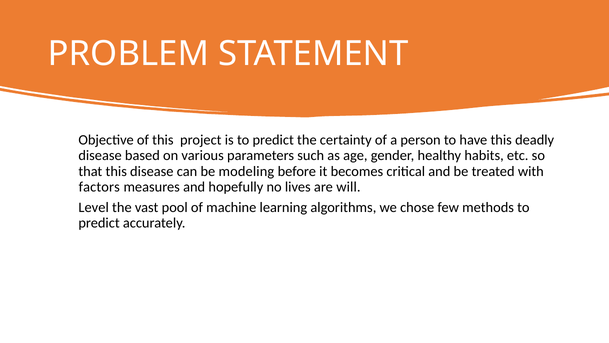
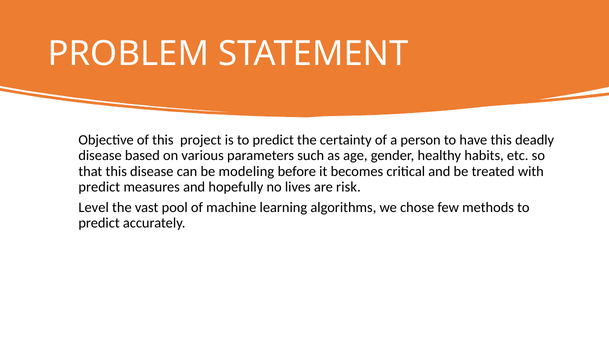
factors: factors -> predict (99, 187)
will: will -> risk (348, 187)
